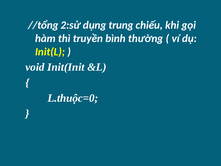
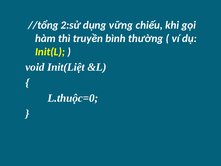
trung: trung -> vững (121, 25)
Init(Init: Init(Init -> Init(Liệt (66, 67)
